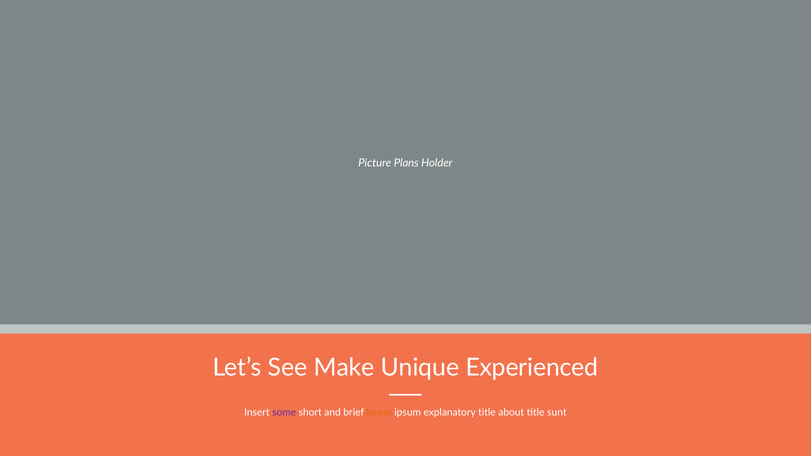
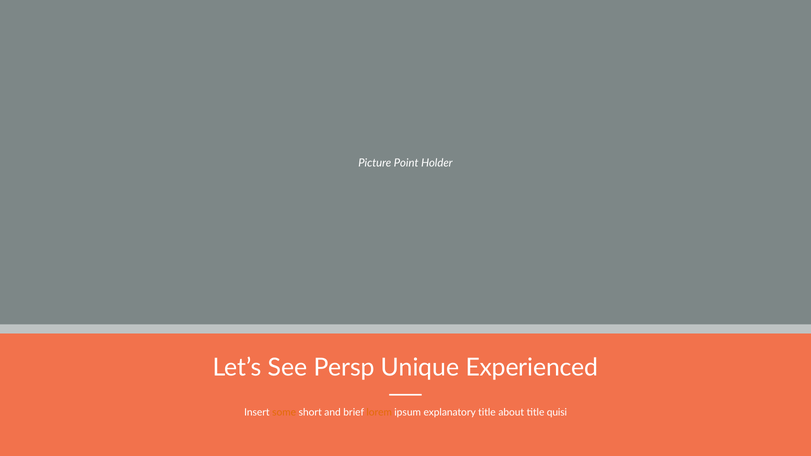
Plans: Plans -> Point (406, 163)
Make: Make -> Persp (344, 368)
some colour: purple -> orange (284, 413)
sunt: sunt -> quisi (557, 413)
